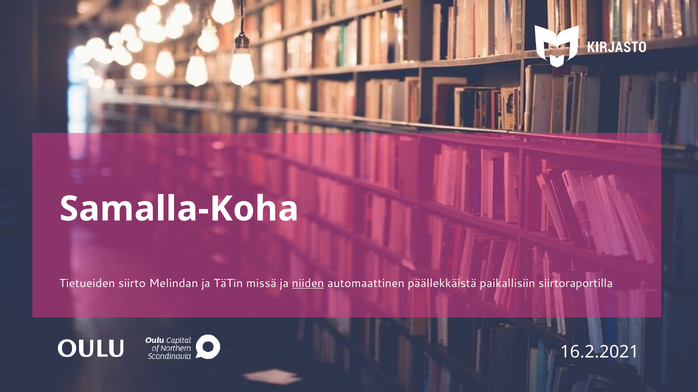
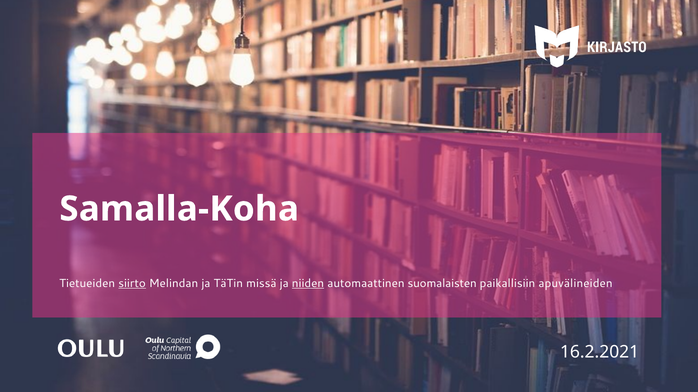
siirto underline: none -> present (132, 284)
päällekkäistä: päällekkäistä -> suomalaisten (442, 284)
siirtoraportilla: siirtoraportilla -> apuvälineiden (576, 284)
